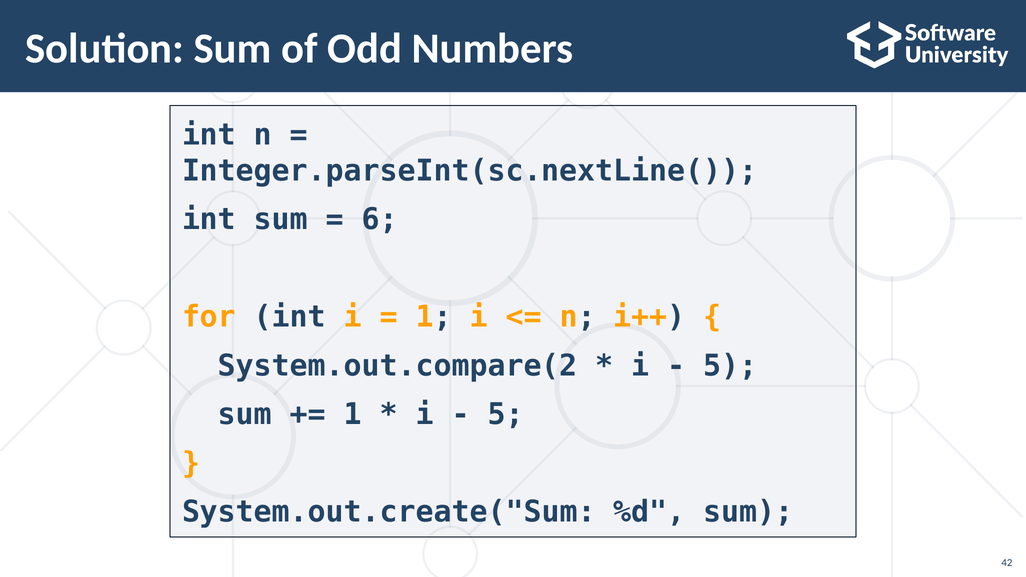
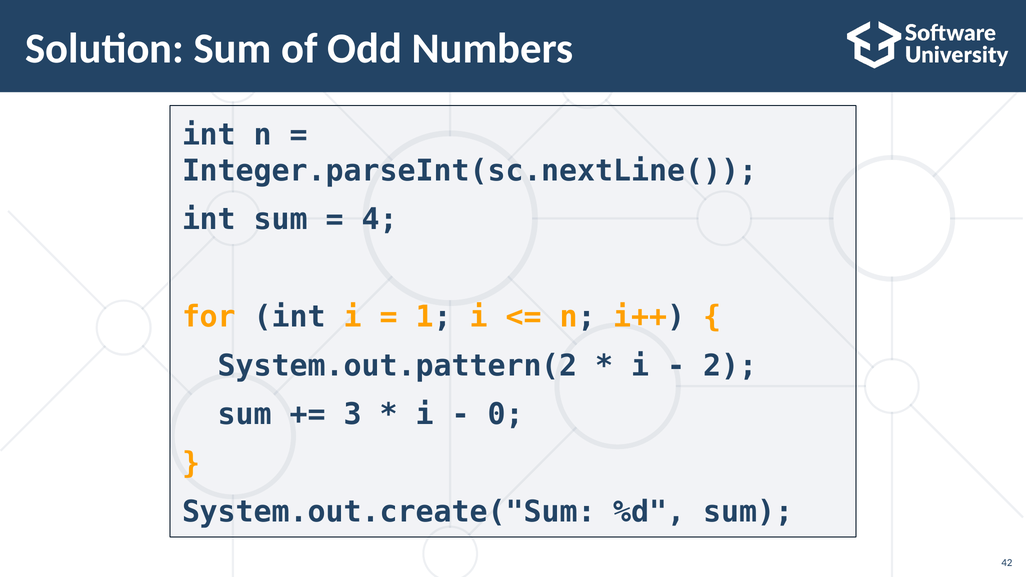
6: 6 -> 4 (380, 220)
System.out.compare(2: System.out.compare(2 -> System.out.pattern(2 (398, 366)
5: 5 -> 2 (730, 366)
1: 1 -> 3 (353, 415)
5: 5 -> 0 (506, 415)
